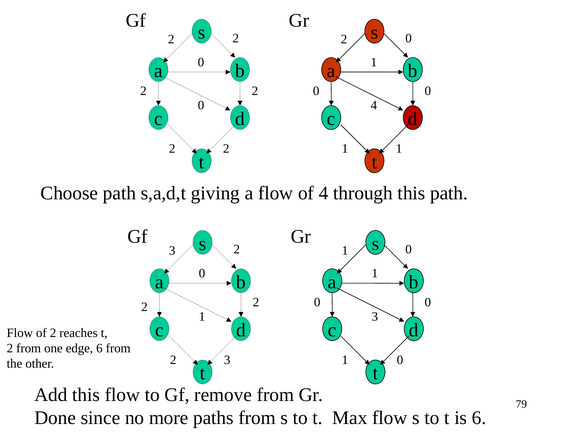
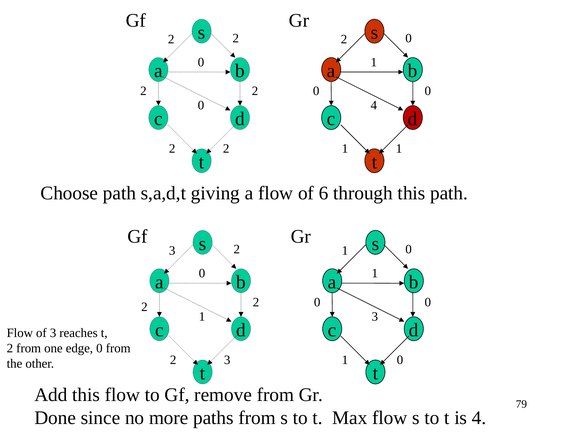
of 4: 4 -> 6 (324, 193)
of 2: 2 -> 3 (53, 333)
edge 6: 6 -> 0 (99, 348)
is 6: 6 -> 4 (479, 418)
